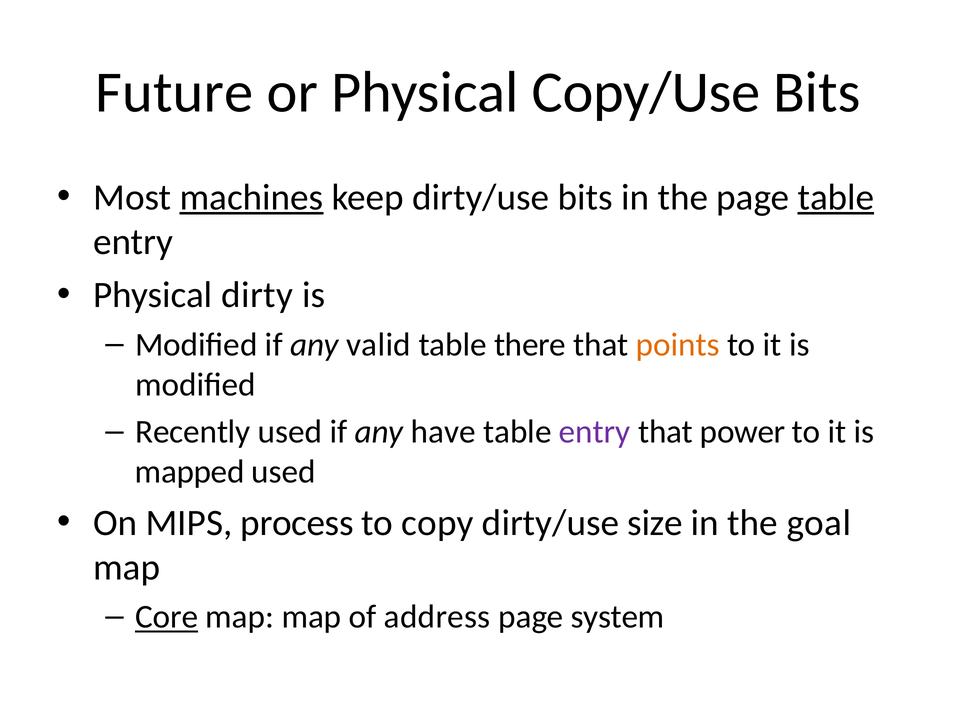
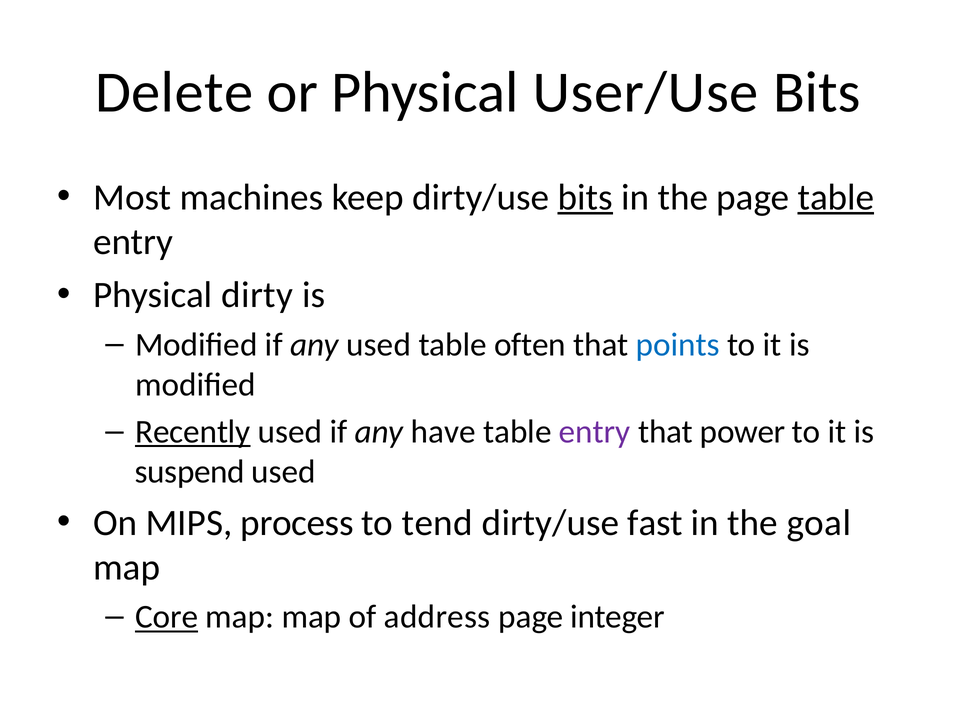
Future: Future -> Delete (174, 93)
Copy/Use: Copy/Use -> User/Use (646, 93)
machines underline: present -> none (251, 197)
bits underline: none -> present (585, 197)
any valid: valid -> used (379, 345)
there: there -> often (530, 345)
points colour: orange -> blue (678, 345)
Recently underline: none -> present (193, 432)
mapped: mapped -> suspend (190, 472)
copy: copy -> tend (437, 523)
size: size -> fast (655, 523)
system: system -> integer (618, 617)
